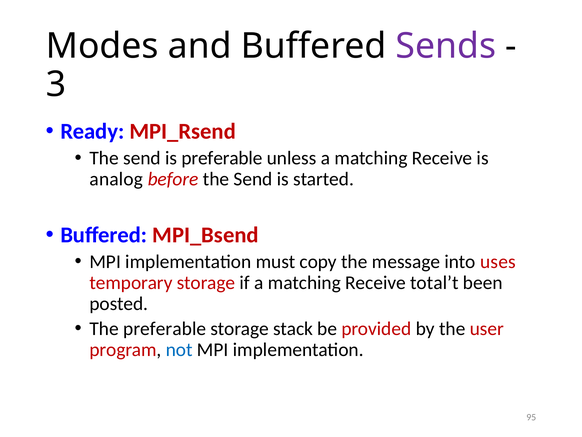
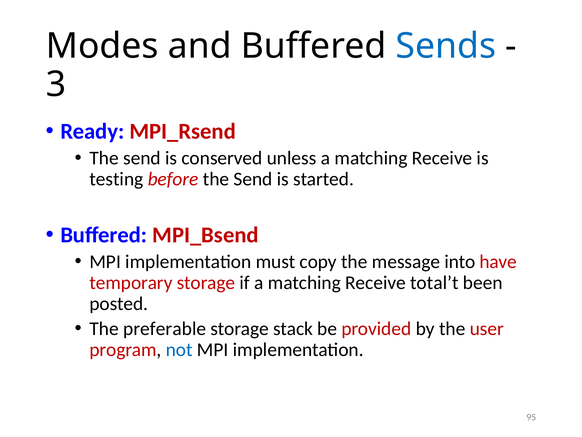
Sends colour: purple -> blue (446, 46)
is preferable: preferable -> conserved (222, 158)
analog: analog -> testing (116, 179)
uses: uses -> have (498, 261)
